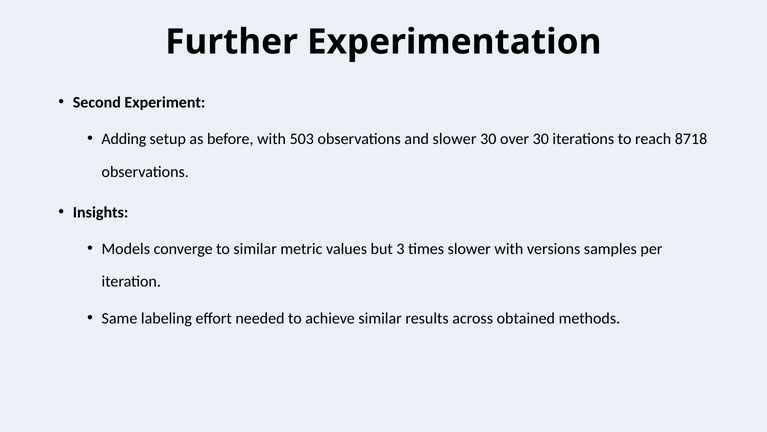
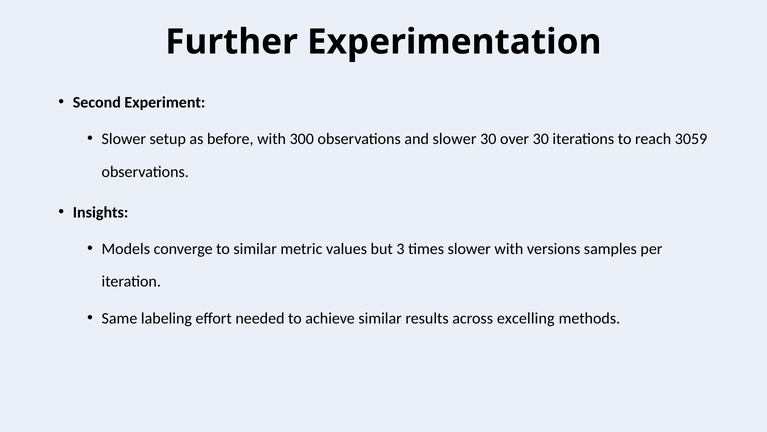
Adding: Adding -> Slower (124, 139)
503: 503 -> 300 (302, 139)
8718: 8718 -> 3059 (691, 139)
obtained: obtained -> excelling (526, 318)
